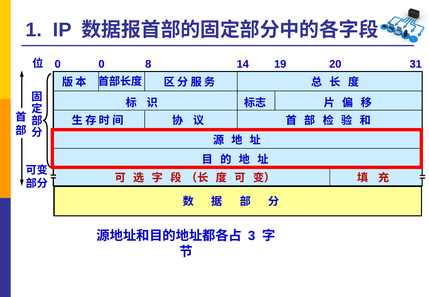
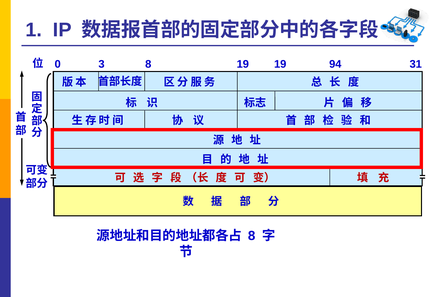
0 0: 0 -> 3 (102, 64)
8 14: 14 -> 19 (243, 64)
20: 20 -> 94 (335, 64)
3: 3 -> 8 (252, 236)
